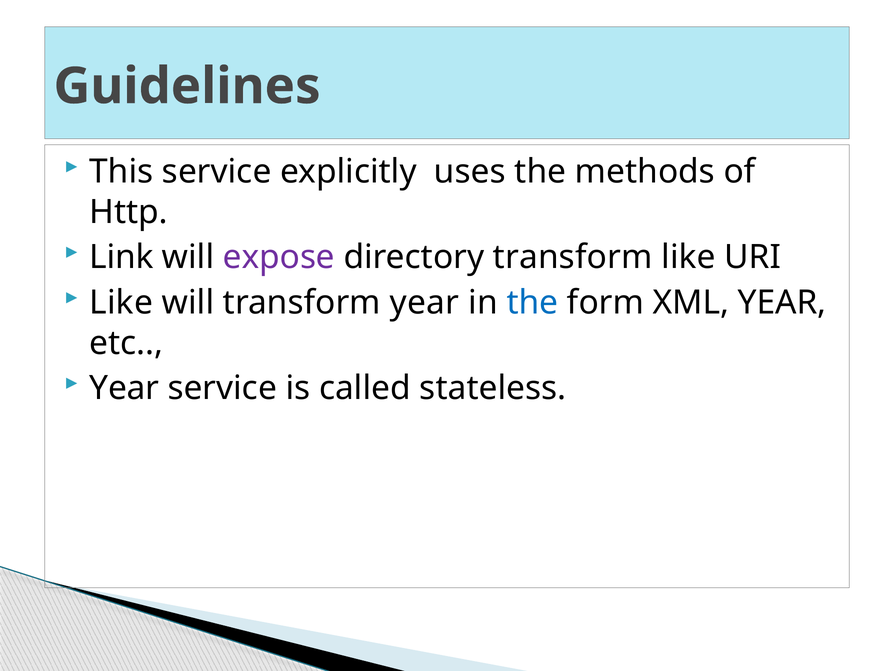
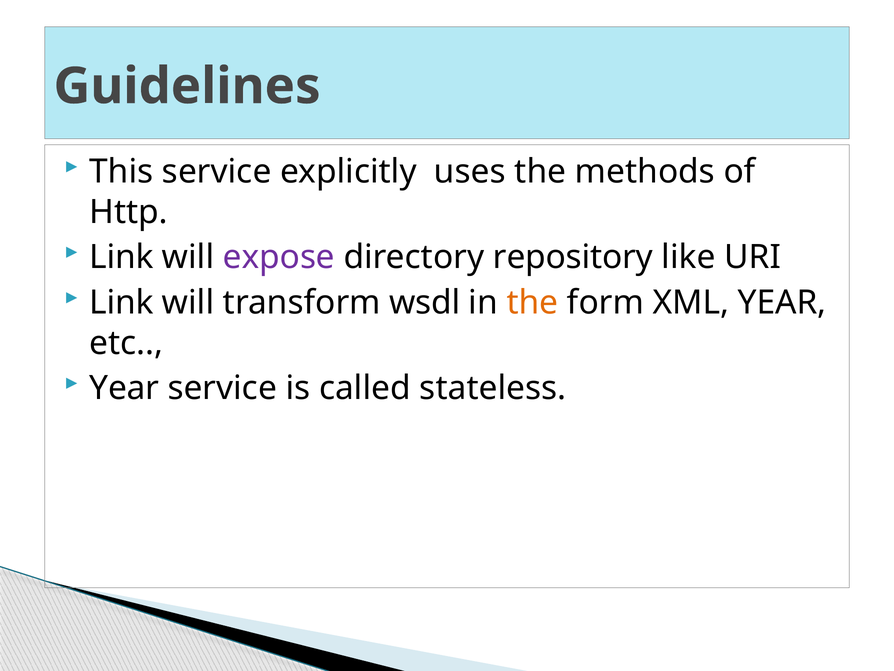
directory transform: transform -> repository (573, 257)
Like: Like -> Link (121, 302)
transform year: year -> wsdl (425, 302)
the colour: blue -> orange (532, 302)
